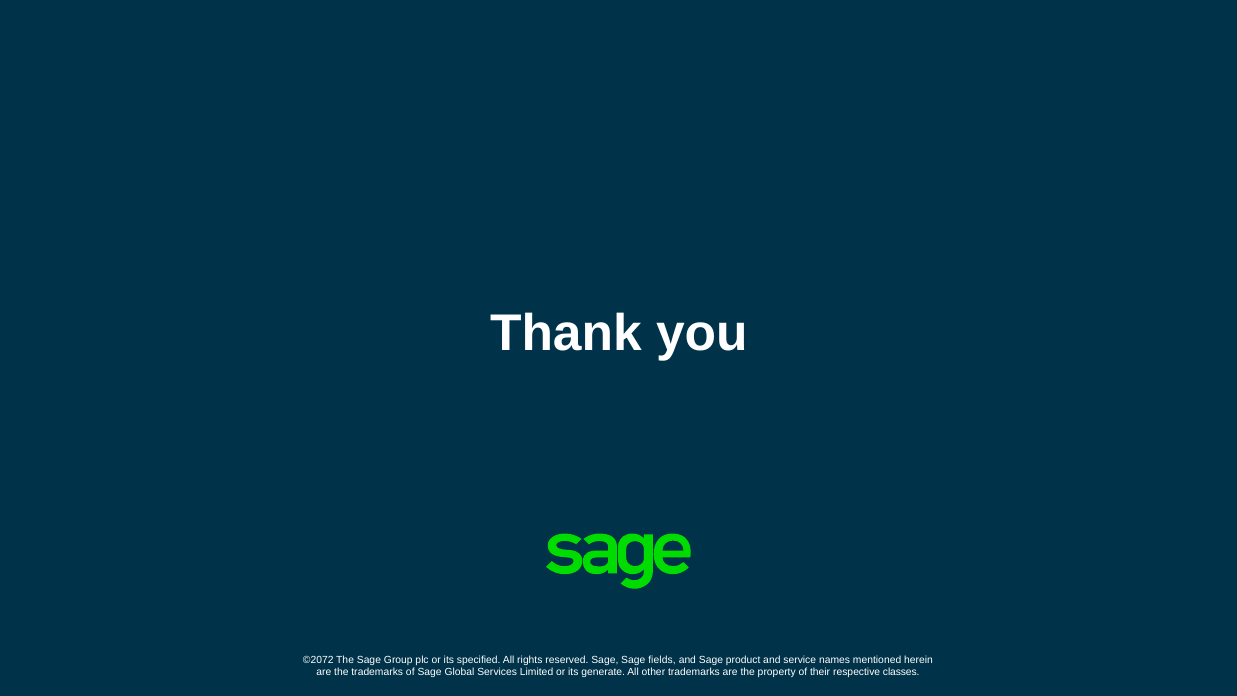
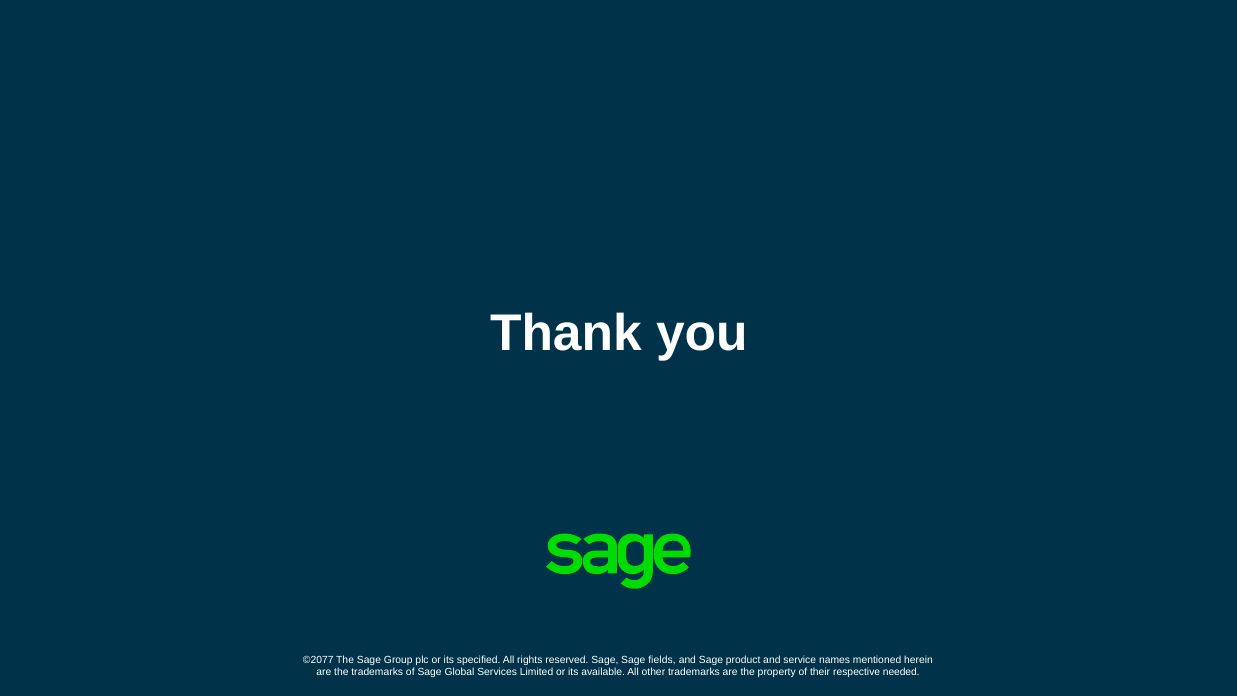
©2072: ©2072 -> ©2077 (318, 660)
generate: generate -> available (603, 672)
classes: classes -> needed (901, 672)
